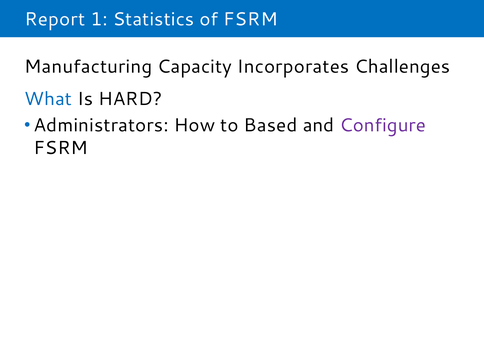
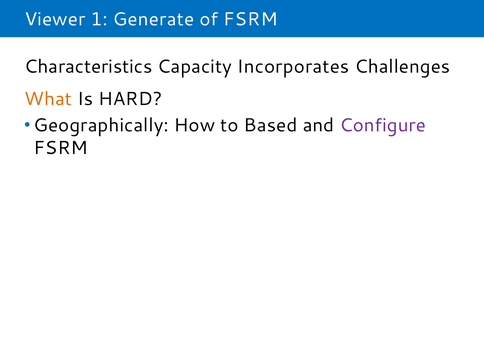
Report: Report -> Viewer (55, 19)
Statistics: Statistics -> Generate (153, 19)
Manufacturing: Manufacturing -> Characteristics (88, 67)
What colour: blue -> orange (48, 99)
Administrators: Administrators -> Geographically (101, 125)
